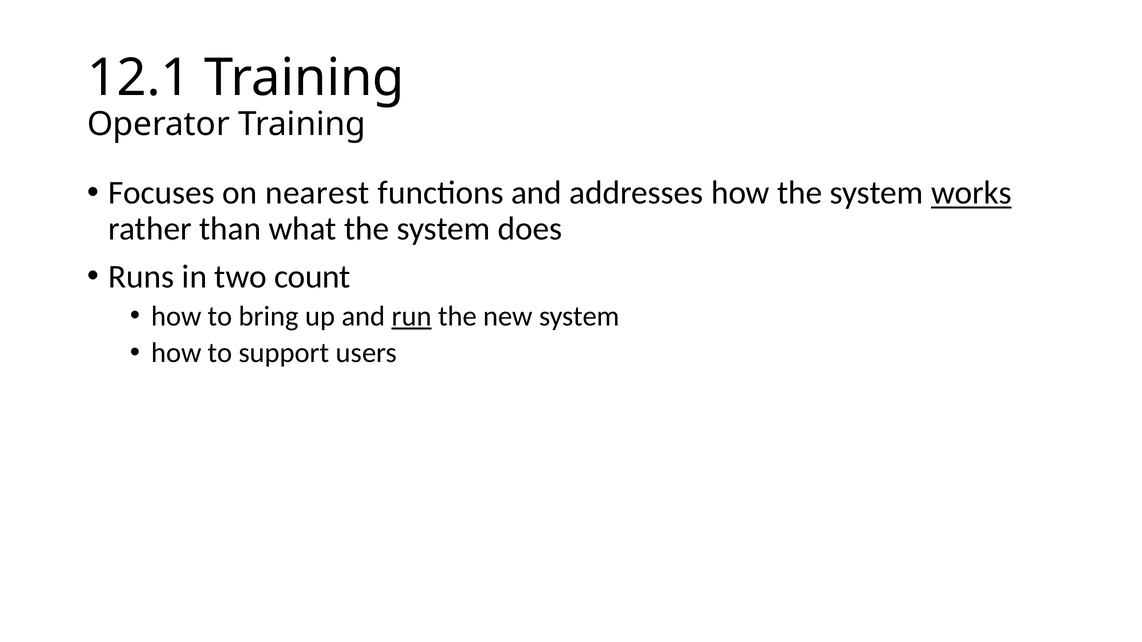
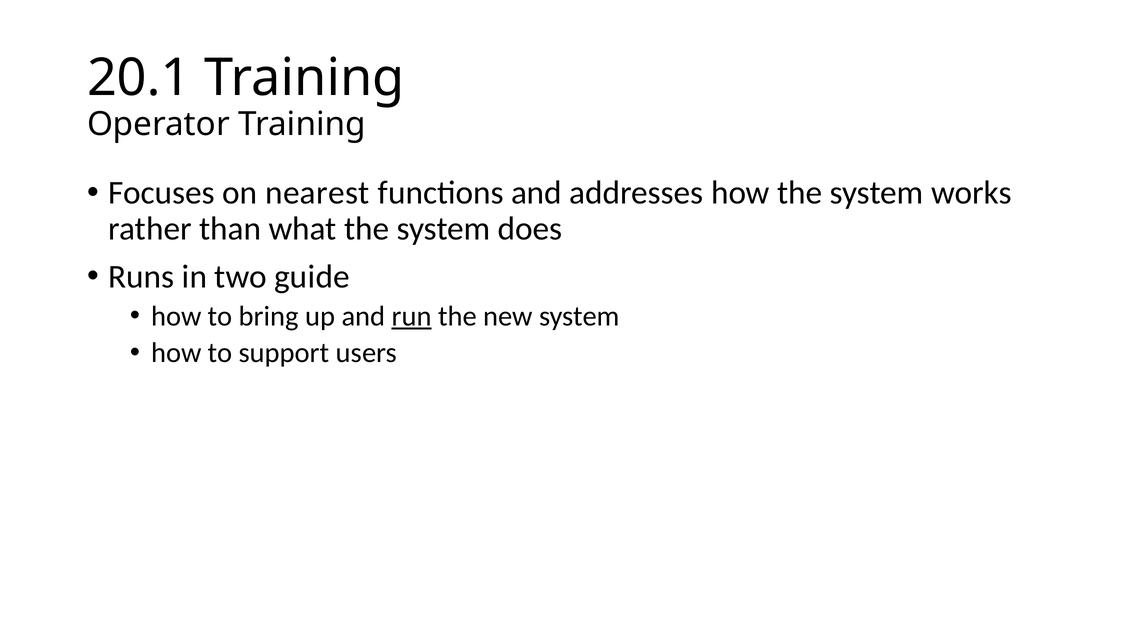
12.1: 12.1 -> 20.1 (139, 78)
works underline: present -> none (971, 193)
count: count -> guide (312, 277)
